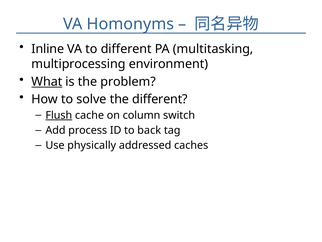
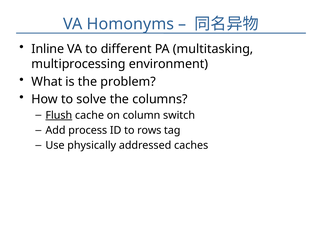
What underline: present -> none (47, 81)
the different: different -> columns (160, 99)
back: back -> rows (149, 130)
